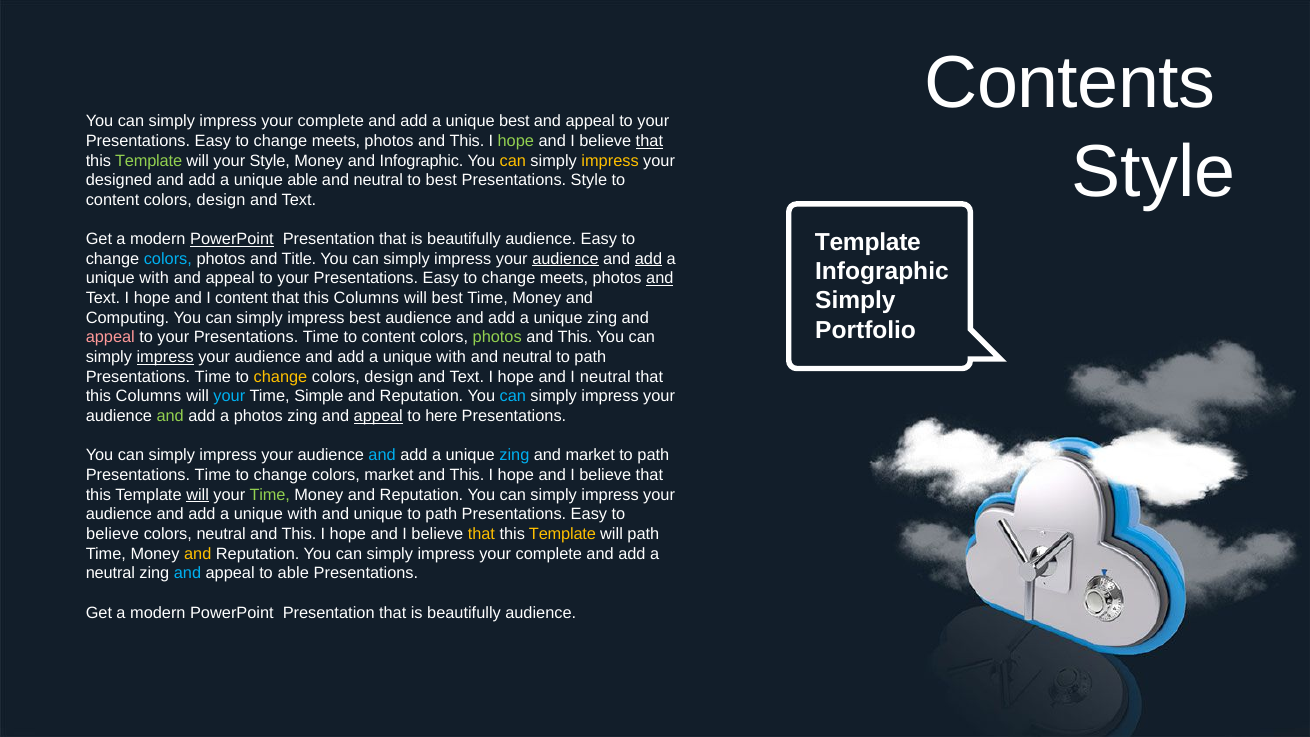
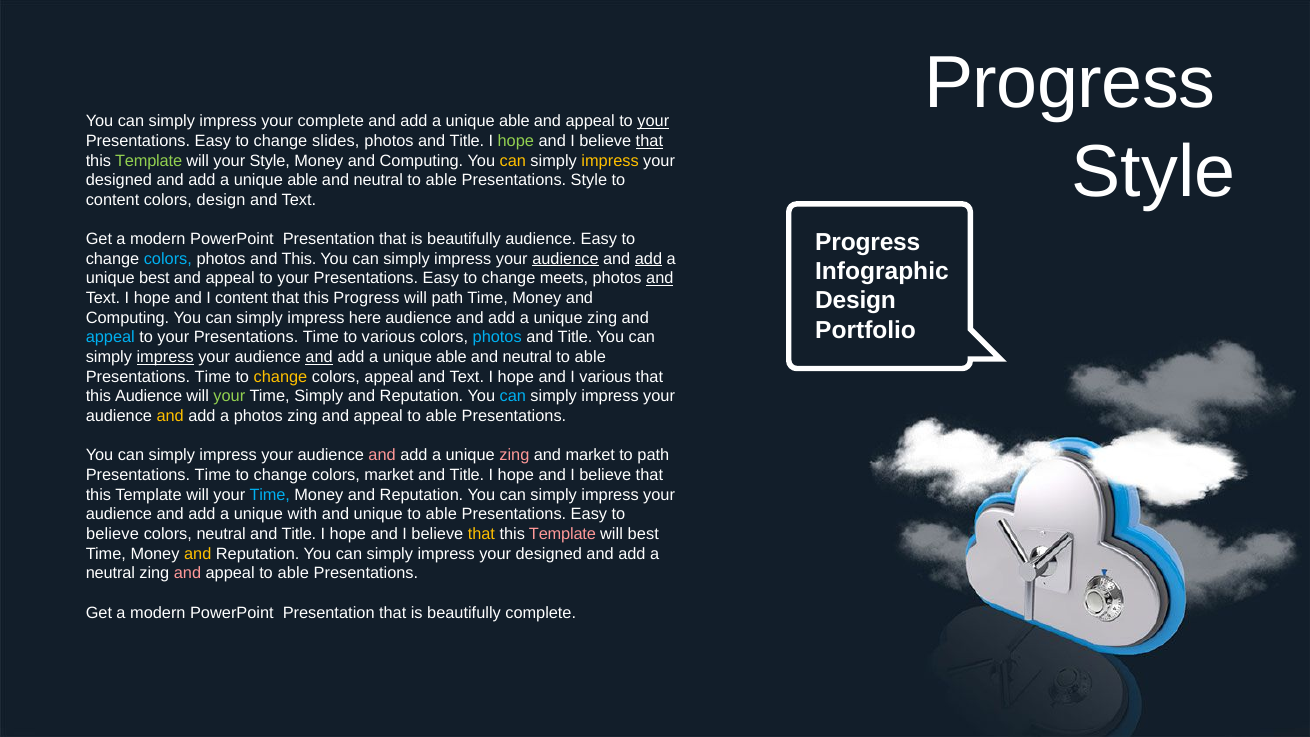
Contents: Contents -> Progress (1070, 83)
best: best -> able (514, 121)
your underline: none -> present (653, 121)
meets: meets -> slides (336, 141)
This: This -> Title (467, 141)
Infographic: Infographic -> Computing (421, 161)
best: best -> able (441, 180)
Template: Template -> Progress (868, 242)
PowerPoint underline: present -> none (232, 239)
and Title: Title -> This (299, 259)
with: with -> best (154, 278)
Simply: Simply -> Design (856, 301)
Columns: Columns -> Progress (366, 298)
will best: best -> path (447, 298)
impress best: best -> here (365, 318)
appeal colour: pink -> light blue (110, 337)
content: content -> various (389, 337)
photos colour: light green -> light blue (497, 337)
This: This -> Title (575, 337)
and underline: none -> present (319, 357)
with: with -> able (451, 357)
path: path -> able (590, 357)
design: design -> appeal (389, 377)
I neutral: neutral -> various (605, 377)
Columns: Columns -> Audience (149, 396)
your colour: light blue -> light green (229, 396)
Time Simple: Simple -> Simply (319, 396)
and colour: light green -> yellow (170, 416)
appeal underline: present -> none (378, 416)
here: here -> able (441, 416)
and colour: light blue -> pink (382, 455)
zing colour: light blue -> pink (514, 455)
This: This -> Title (467, 475)
will underline: present -> none (198, 495)
Time colour: light green -> light blue (270, 495)
path: path -> able (441, 514)
This: This -> Title (299, 534)
Template colour: yellow -> pink (562, 534)
will path: path -> best (643, 534)
complete: complete -> designed (549, 554)
and colour: light blue -> pink (187, 573)
audience: audience -> complete (541, 613)
